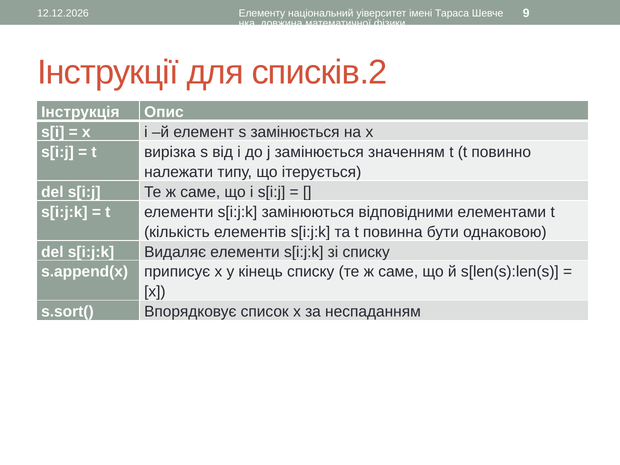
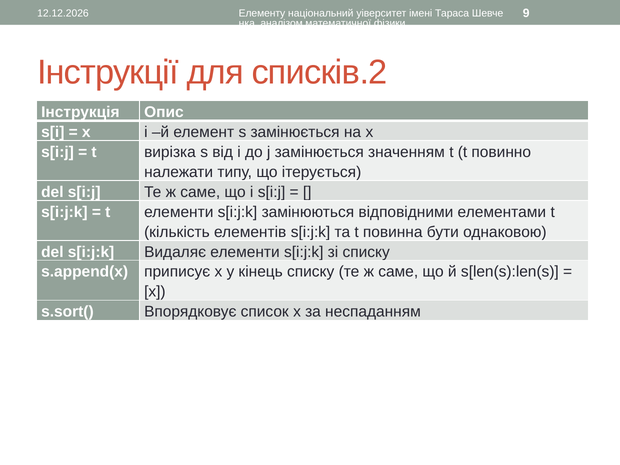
довжина: довжина -> аналізом (282, 23)
